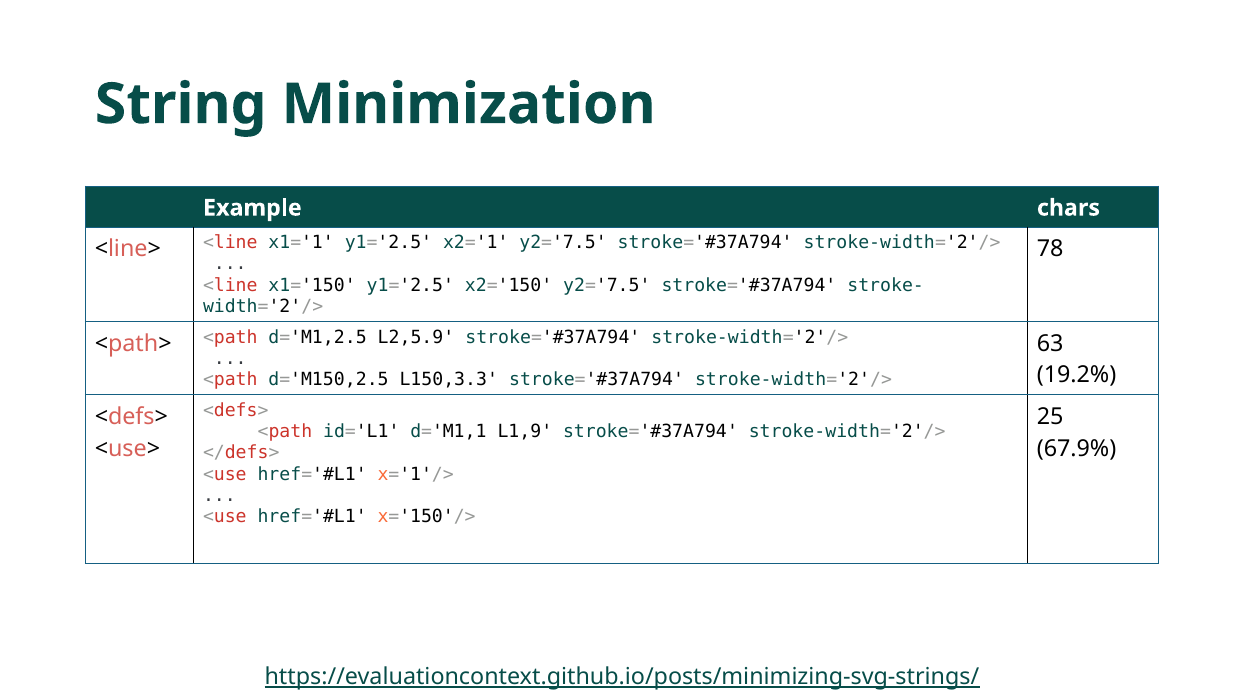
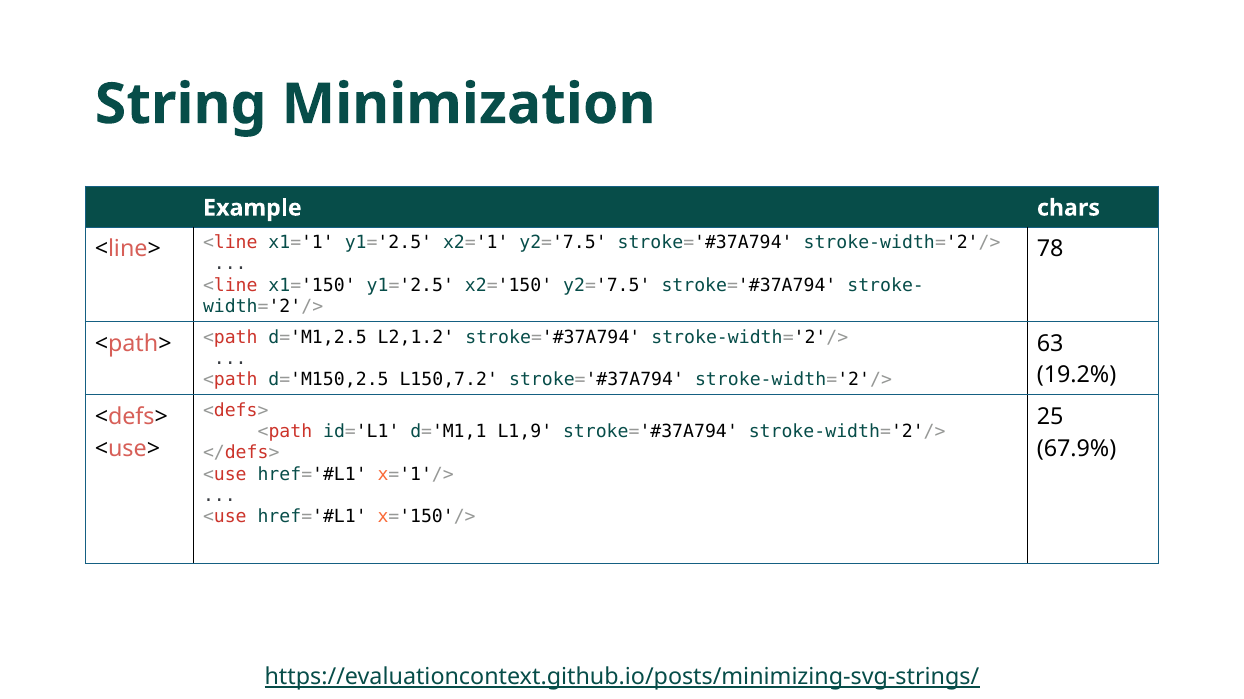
L2,5.9: L2,5.9 -> L2,1.2 (416, 338)
L150,3.3: L150,3.3 -> L150,7.2 (449, 380)
